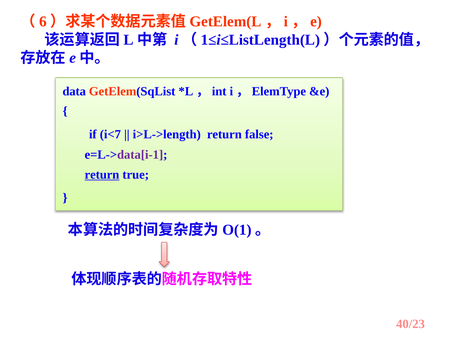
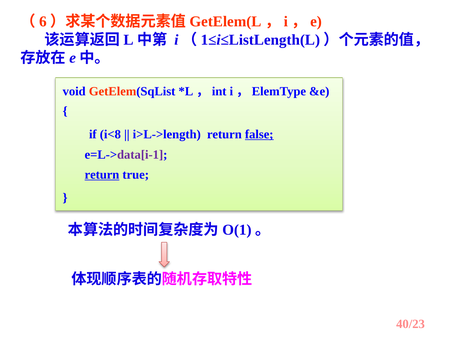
data: data -> void (74, 91)
i<7: i<7 -> i<8 (110, 134)
false underline: none -> present (259, 134)
